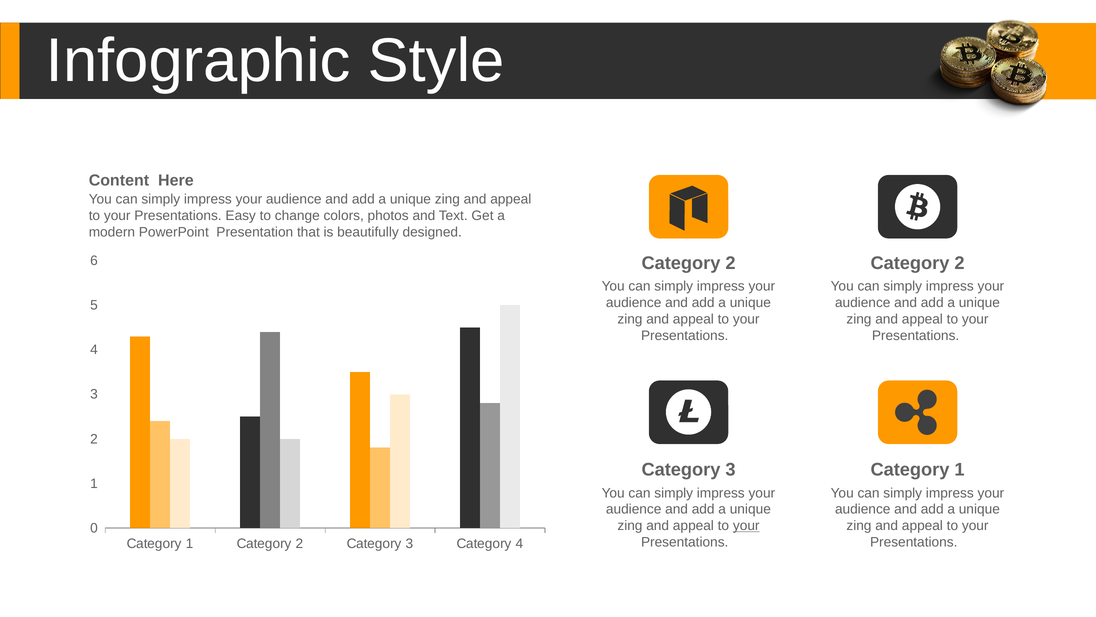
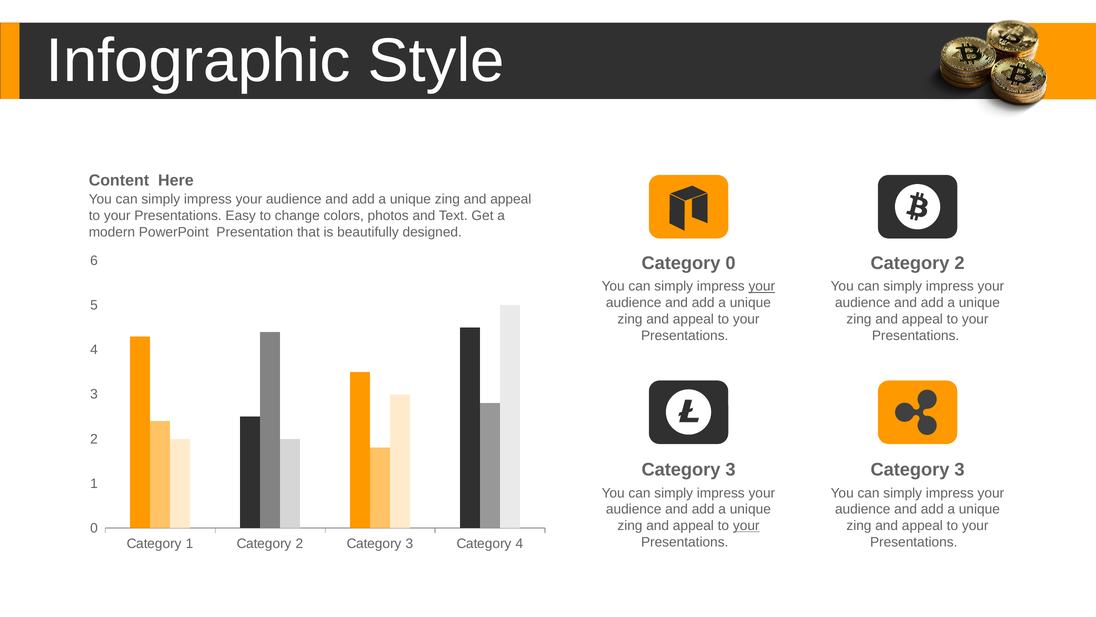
2: 2 -> 0 (731, 263)
your underline: none -> present (762, 286)
1: 1 -> 3 (960, 470)
